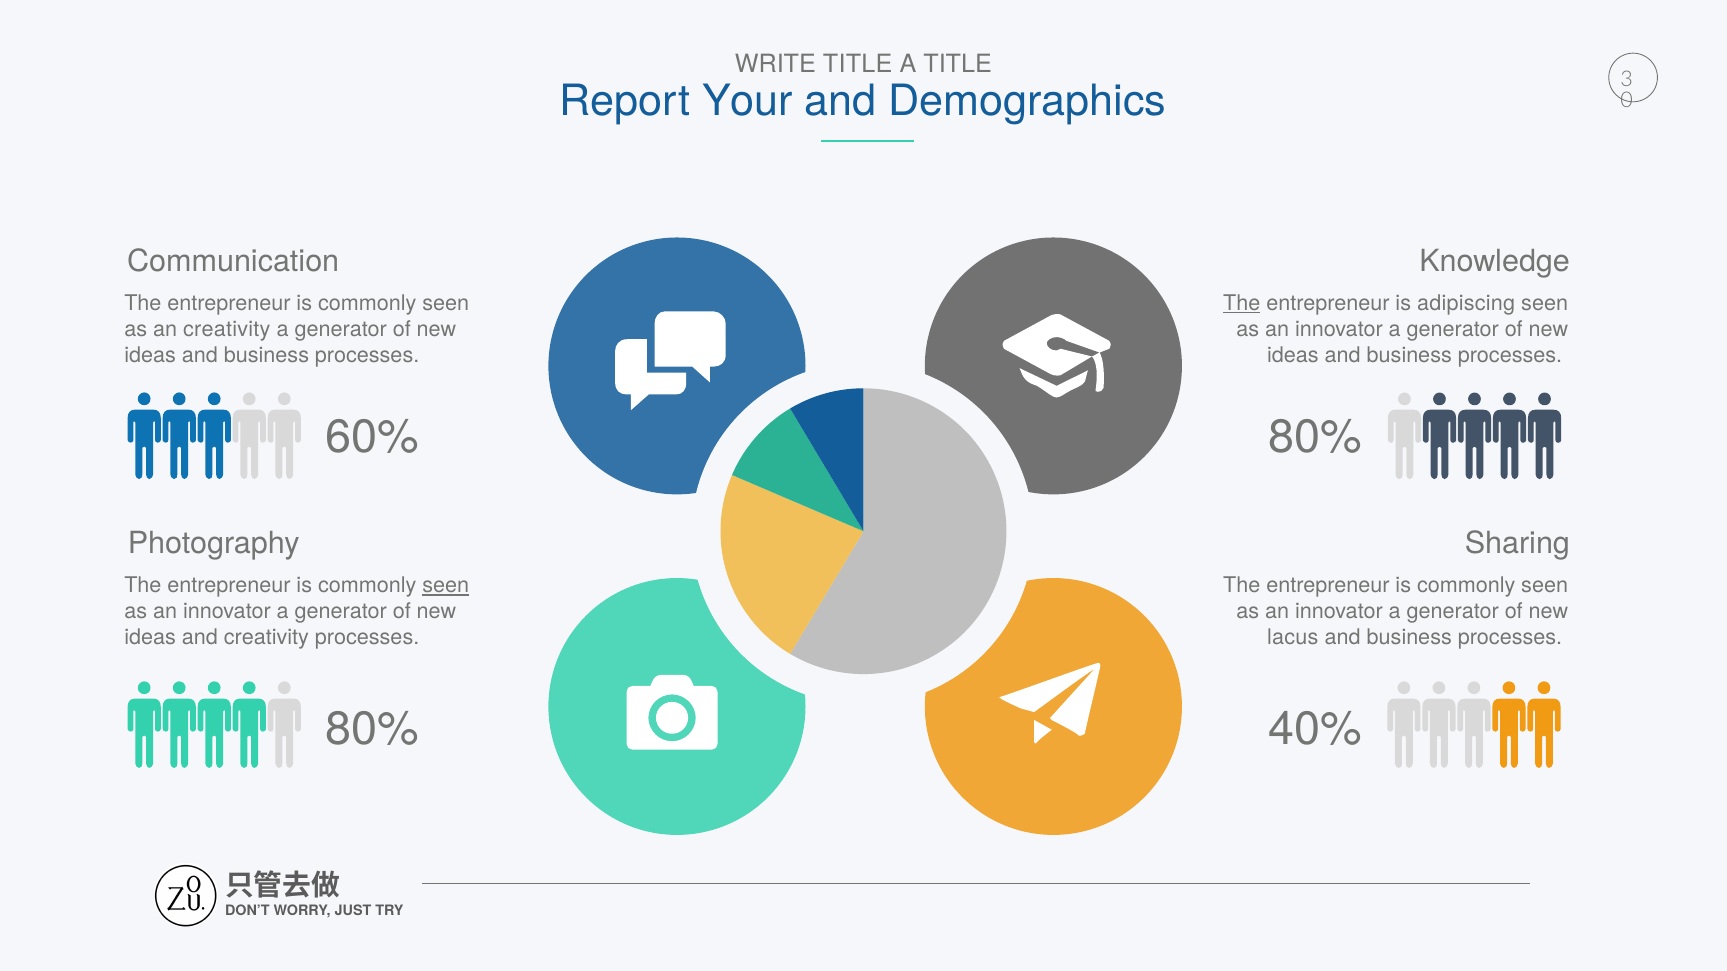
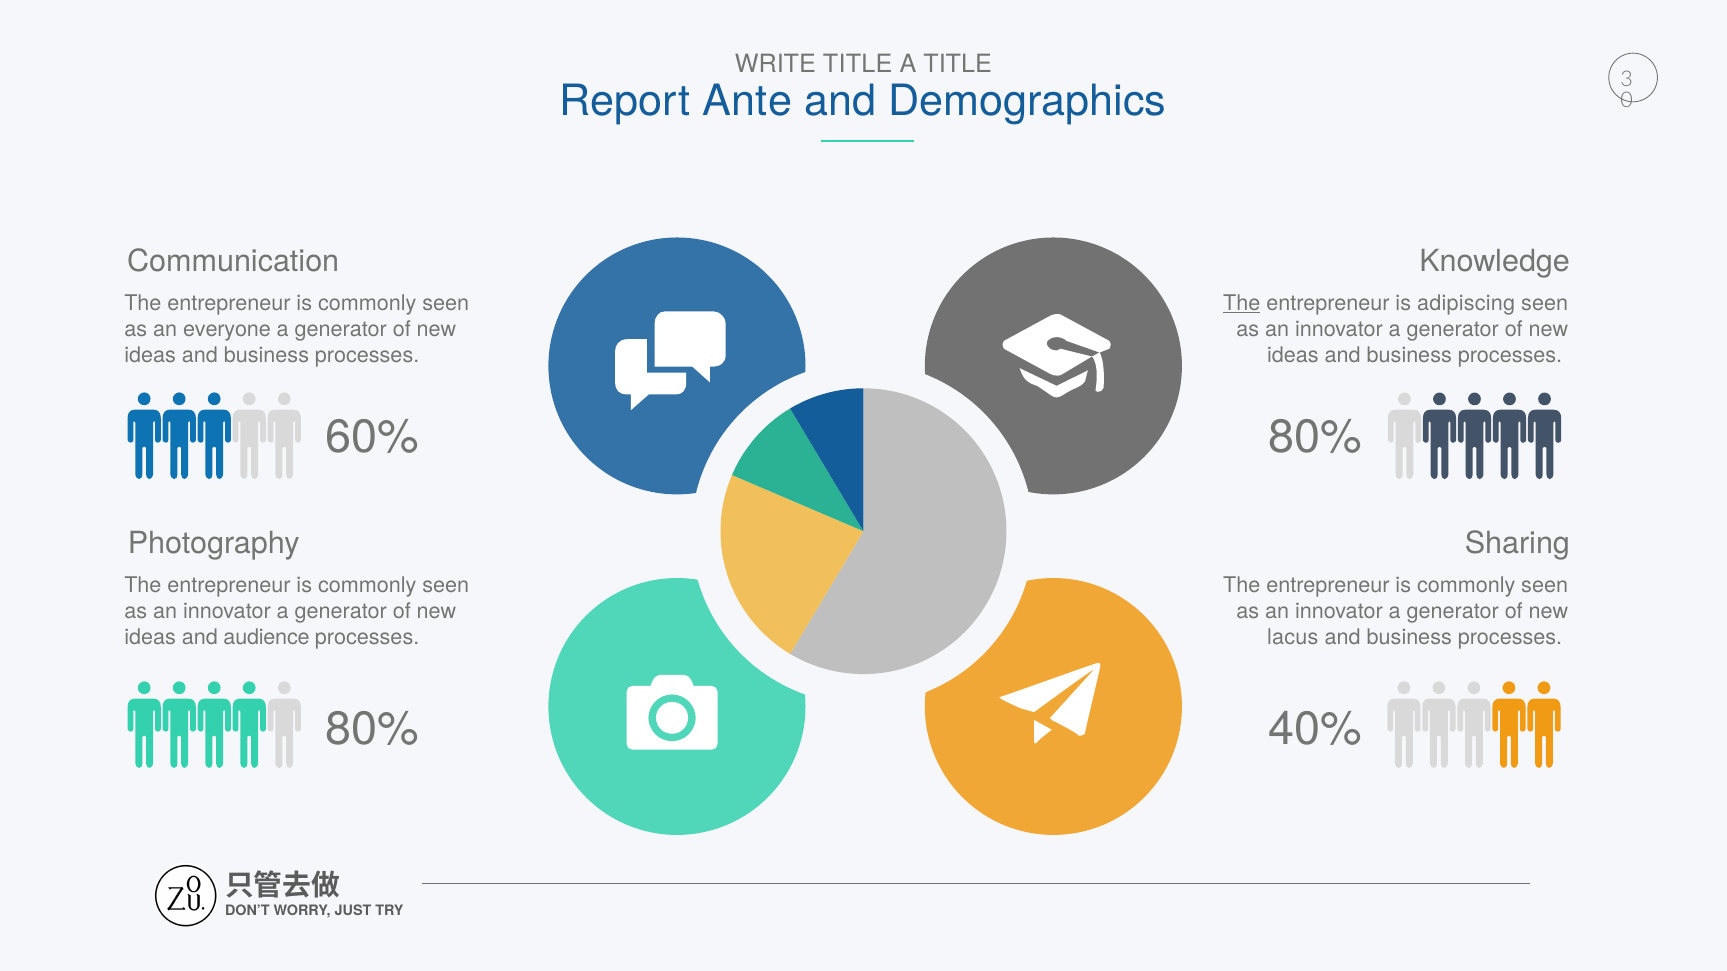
Your: Your -> Ante (747, 101)
an creativity: creativity -> everyone (227, 329)
seen underline: present -> none (446, 586)
and creativity: creativity -> audience (267, 638)
